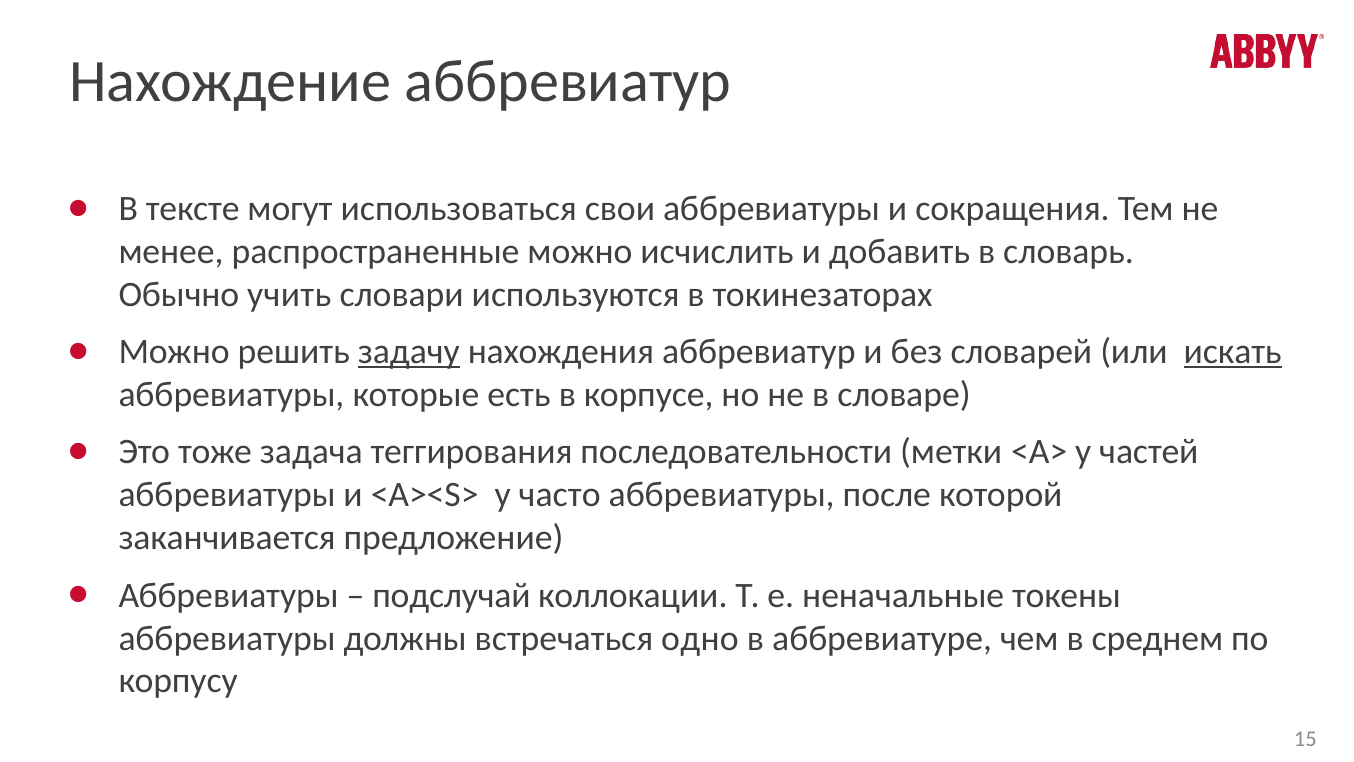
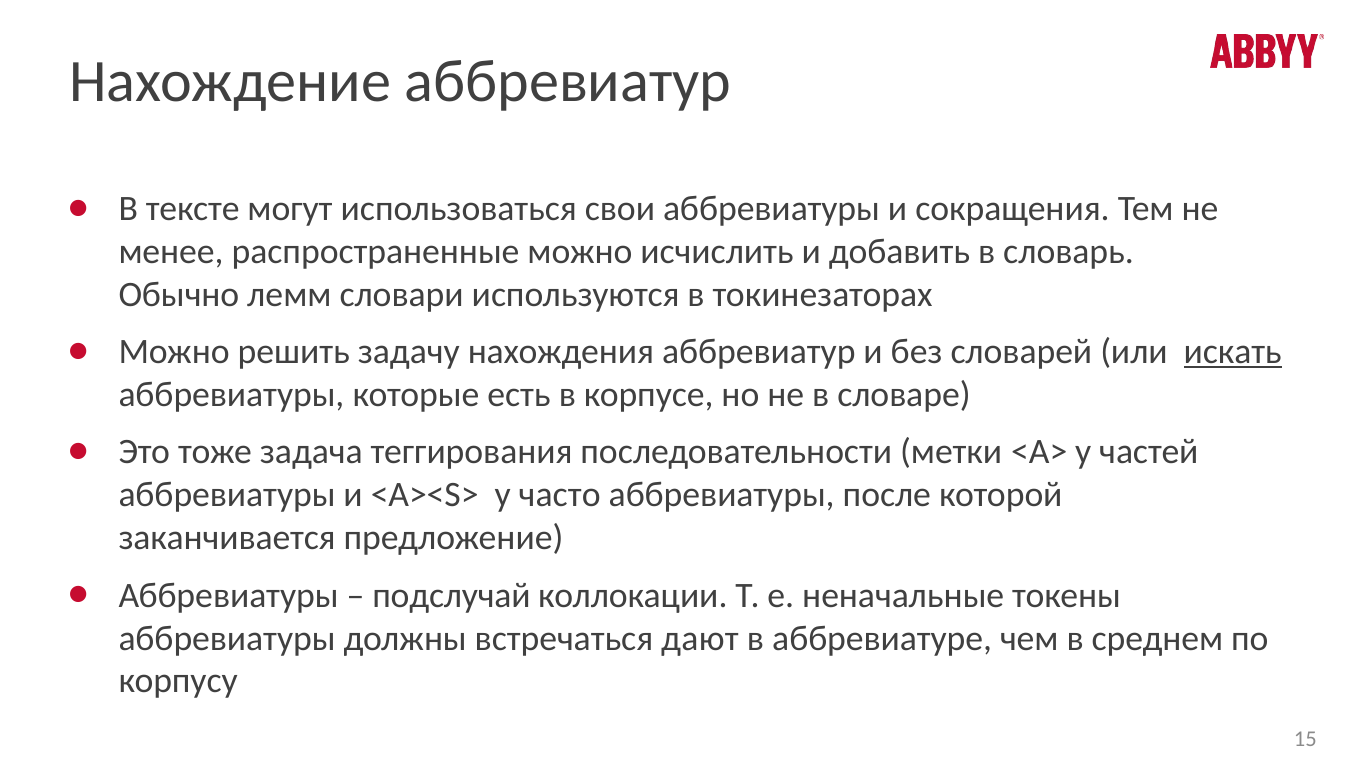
учить: учить -> лемм (289, 294)
задачу underline: present -> none (409, 352)
одно: одно -> дают (700, 638)
